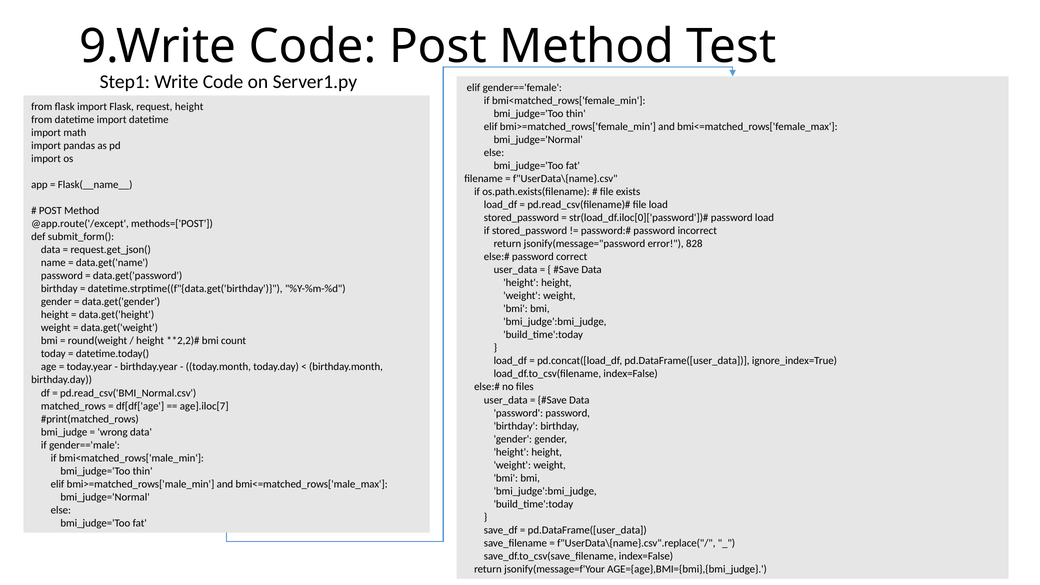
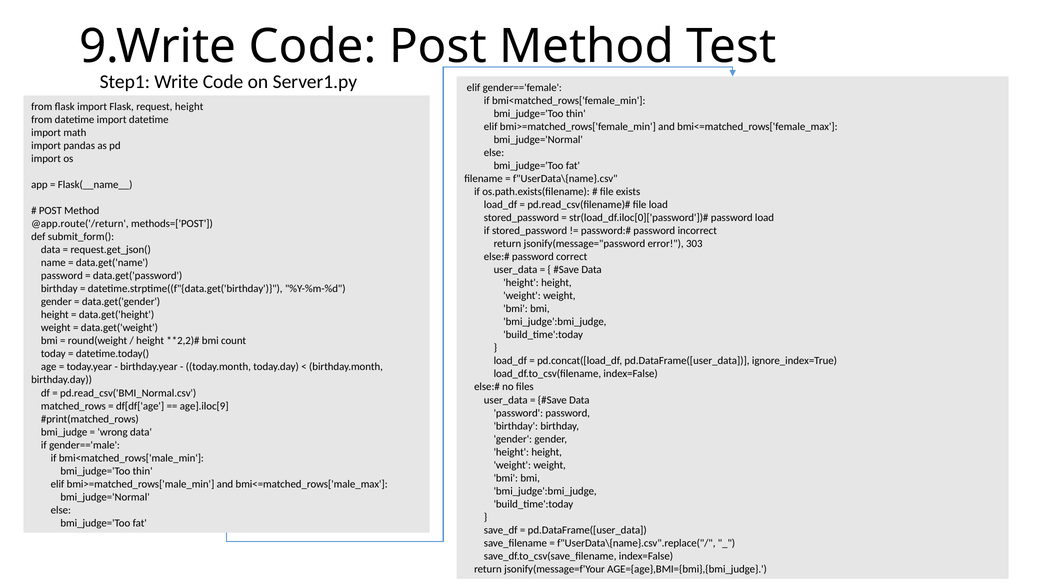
@app.route('/except: @app.route('/except -> @app.route('/return (80, 224)
828: 828 -> 303 (694, 244)
age].iloc[7: age].iloc[7 -> age].iloc[9 (204, 406)
